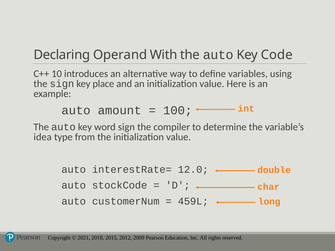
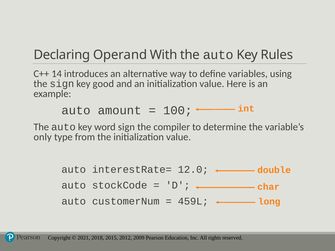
Code: Code -> Rules (277, 55)
10: 10 -> 14 (57, 74)
place: place -> good (103, 84)
idea: idea -> only (43, 137)
